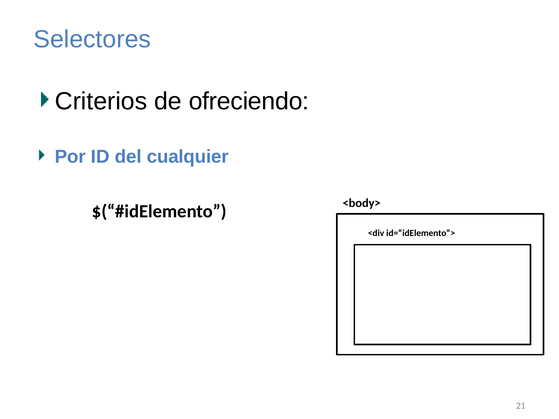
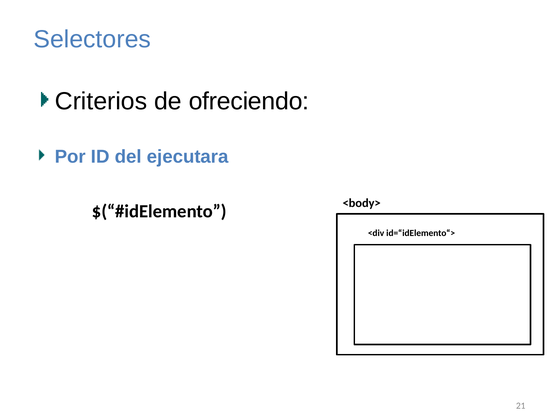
cualquier: cualquier -> ejecutara (188, 157)
